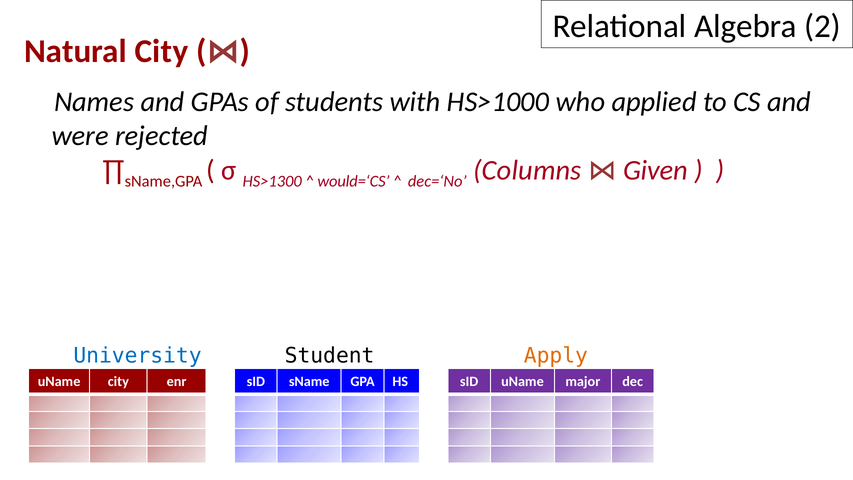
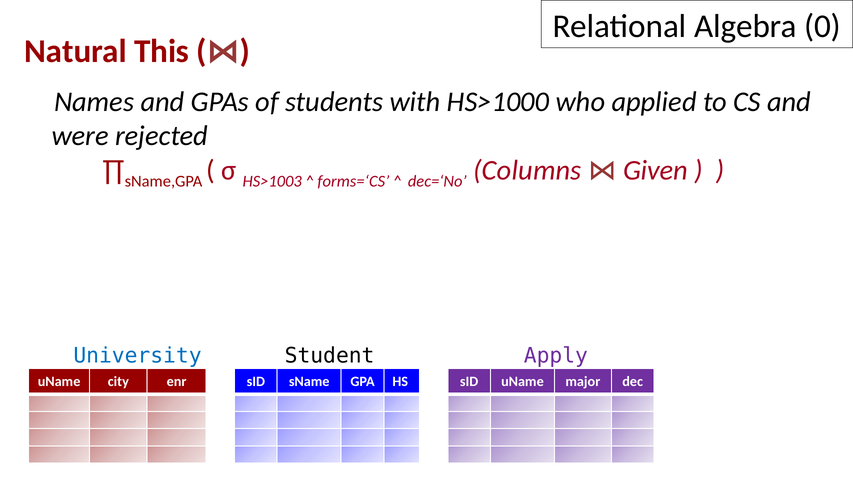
2: 2 -> 0 (823, 26)
Natural City: City -> This (162, 51)
HS>1300: HS>1300 -> HS>1003 (272, 181)
would=‘CS: would=‘CS -> forms=‘CS (353, 181)
Apply colour: orange -> purple (556, 355)
